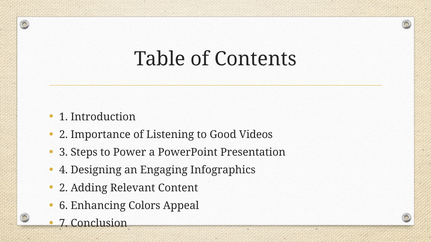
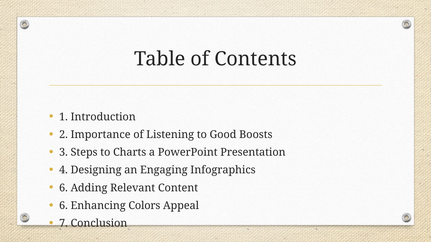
Videos: Videos -> Boosts (256, 135)
Power: Power -> Charts (130, 153)
2: 2 -> 6 (63, 188)
